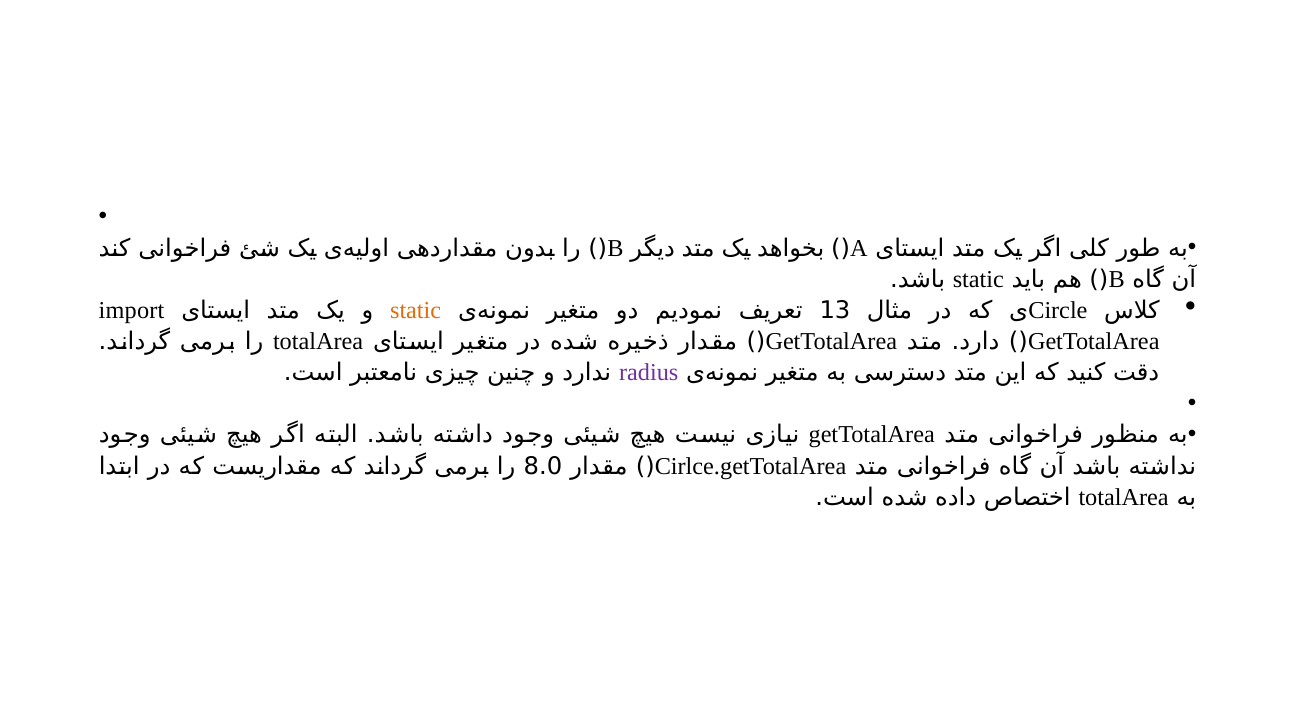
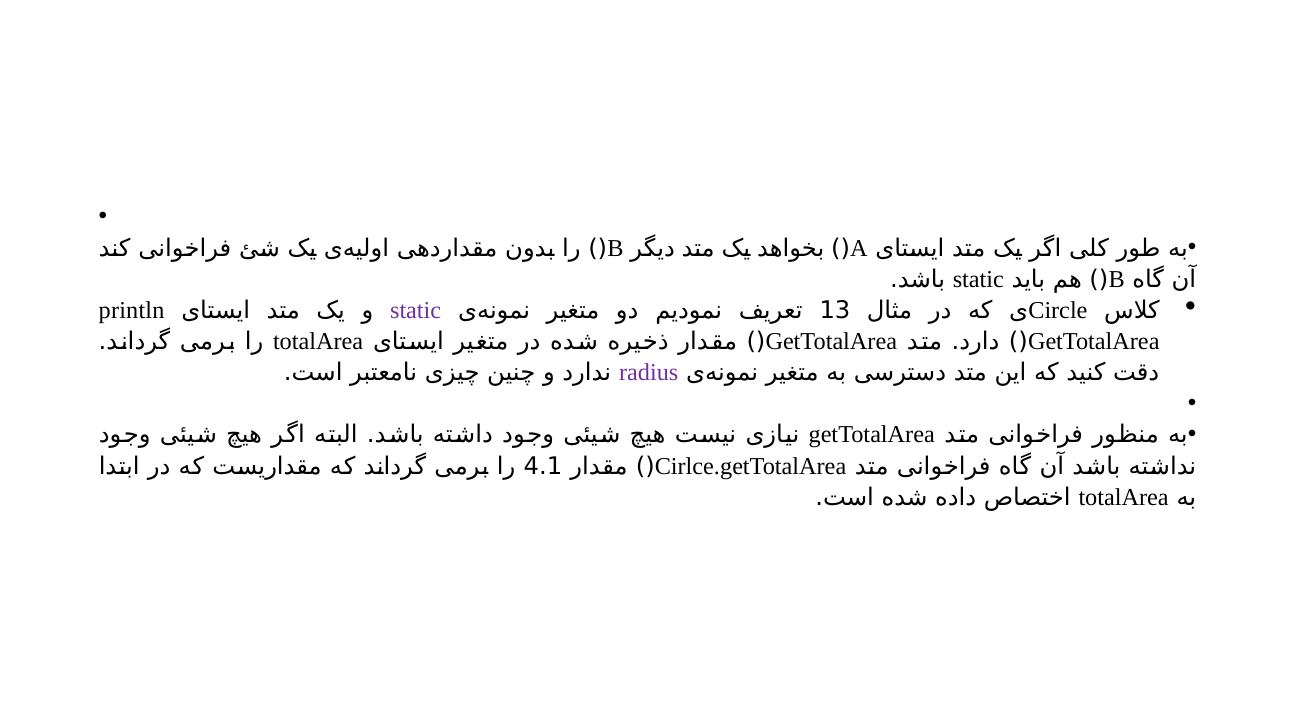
import: import -> println (132, 311)
static colour: orange -> purple (416, 311)
8.0: 8.0 -> 4.1 (543, 466)
